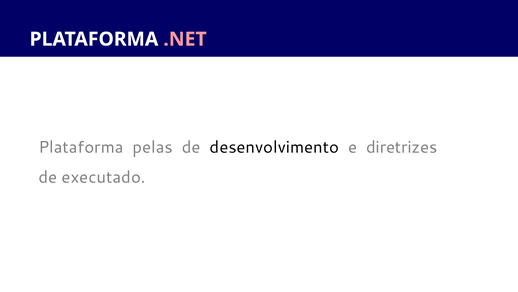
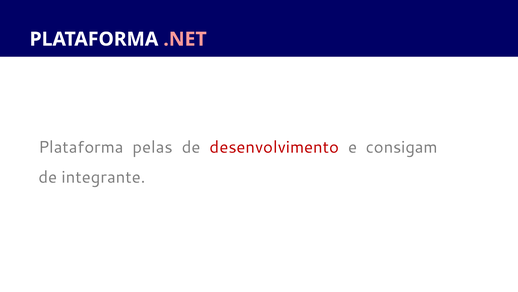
desenvolvimento colour: black -> red (274, 147)
diretrizes: diretrizes -> consigam (402, 147)
executado: executado -> integrante (104, 177)
